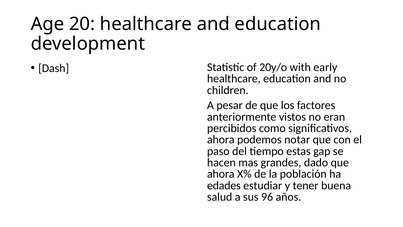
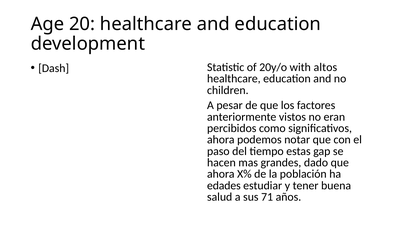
early: early -> altos (325, 67)
96: 96 -> 71 (267, 197)
